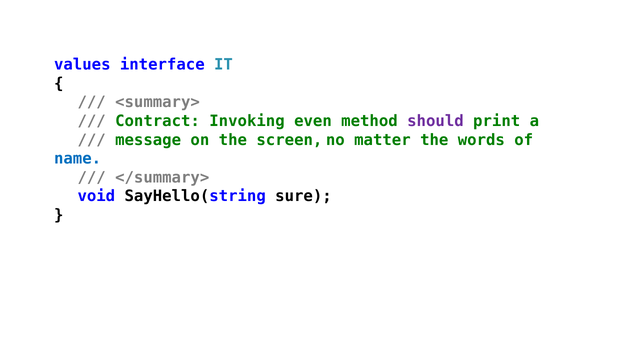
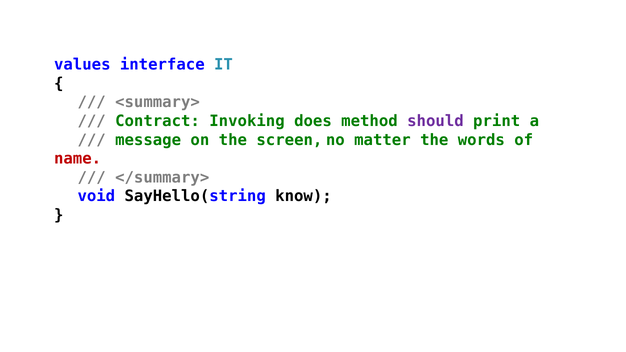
even: even -> does (313, 121)
name colour: blue -> red (78, 159)
sure: sure -> know (303, 196)
